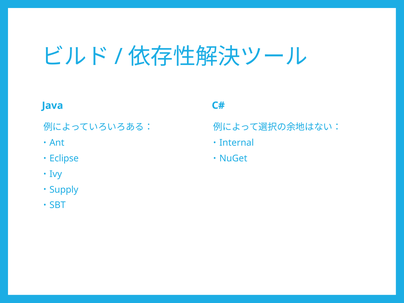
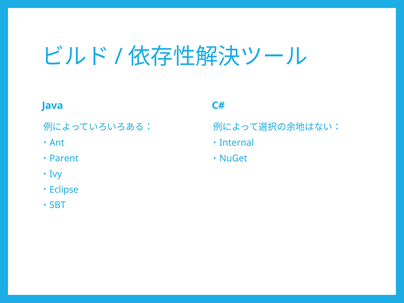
Eclipse: Eclipse -> Parent (64, 158)
Supply: Supply -> Eclipse (64, 190)
